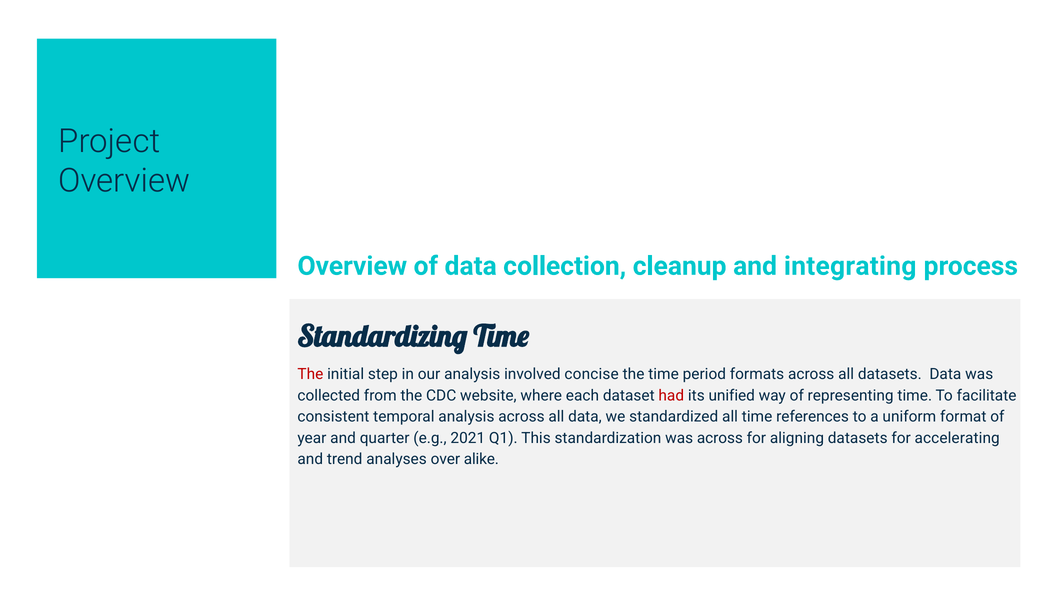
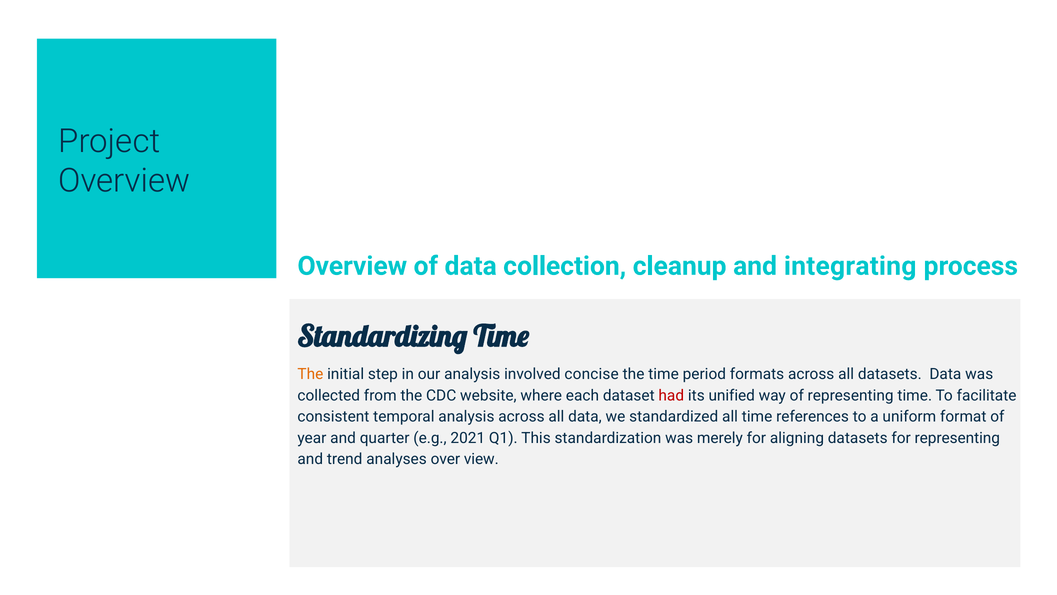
The colour: red -> orange (310, 374)
was across: across -> merely (720, 438)
for accelerating: accelerating -> representing (957, 438)
alike: alike -> view (481, 459)
